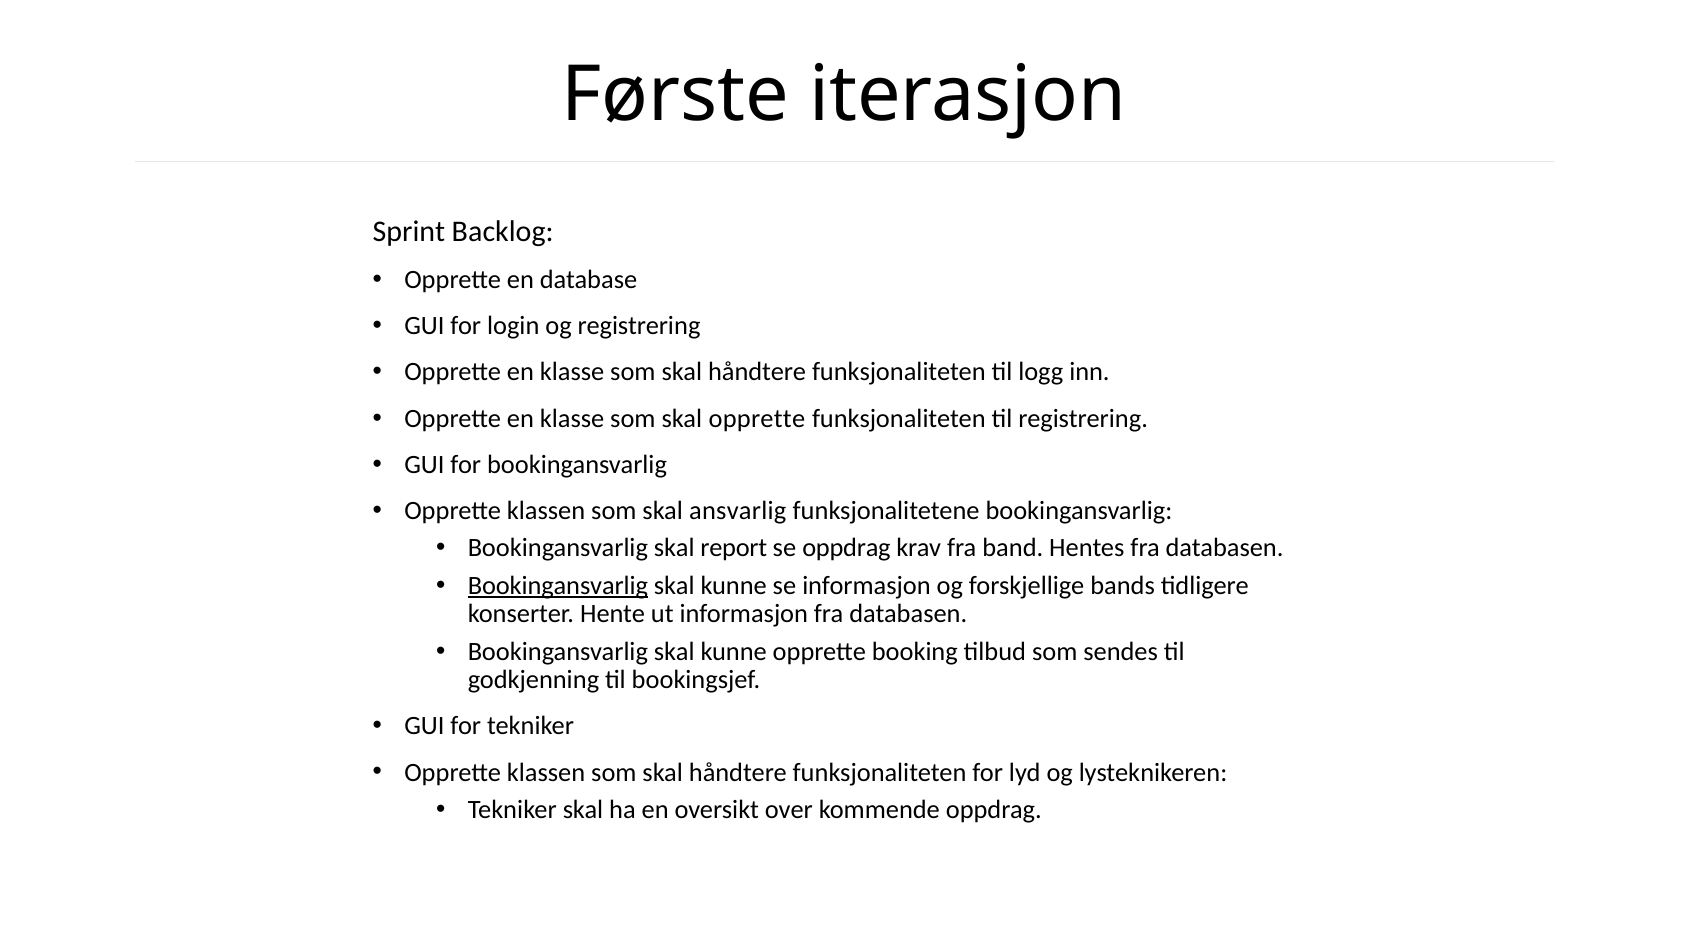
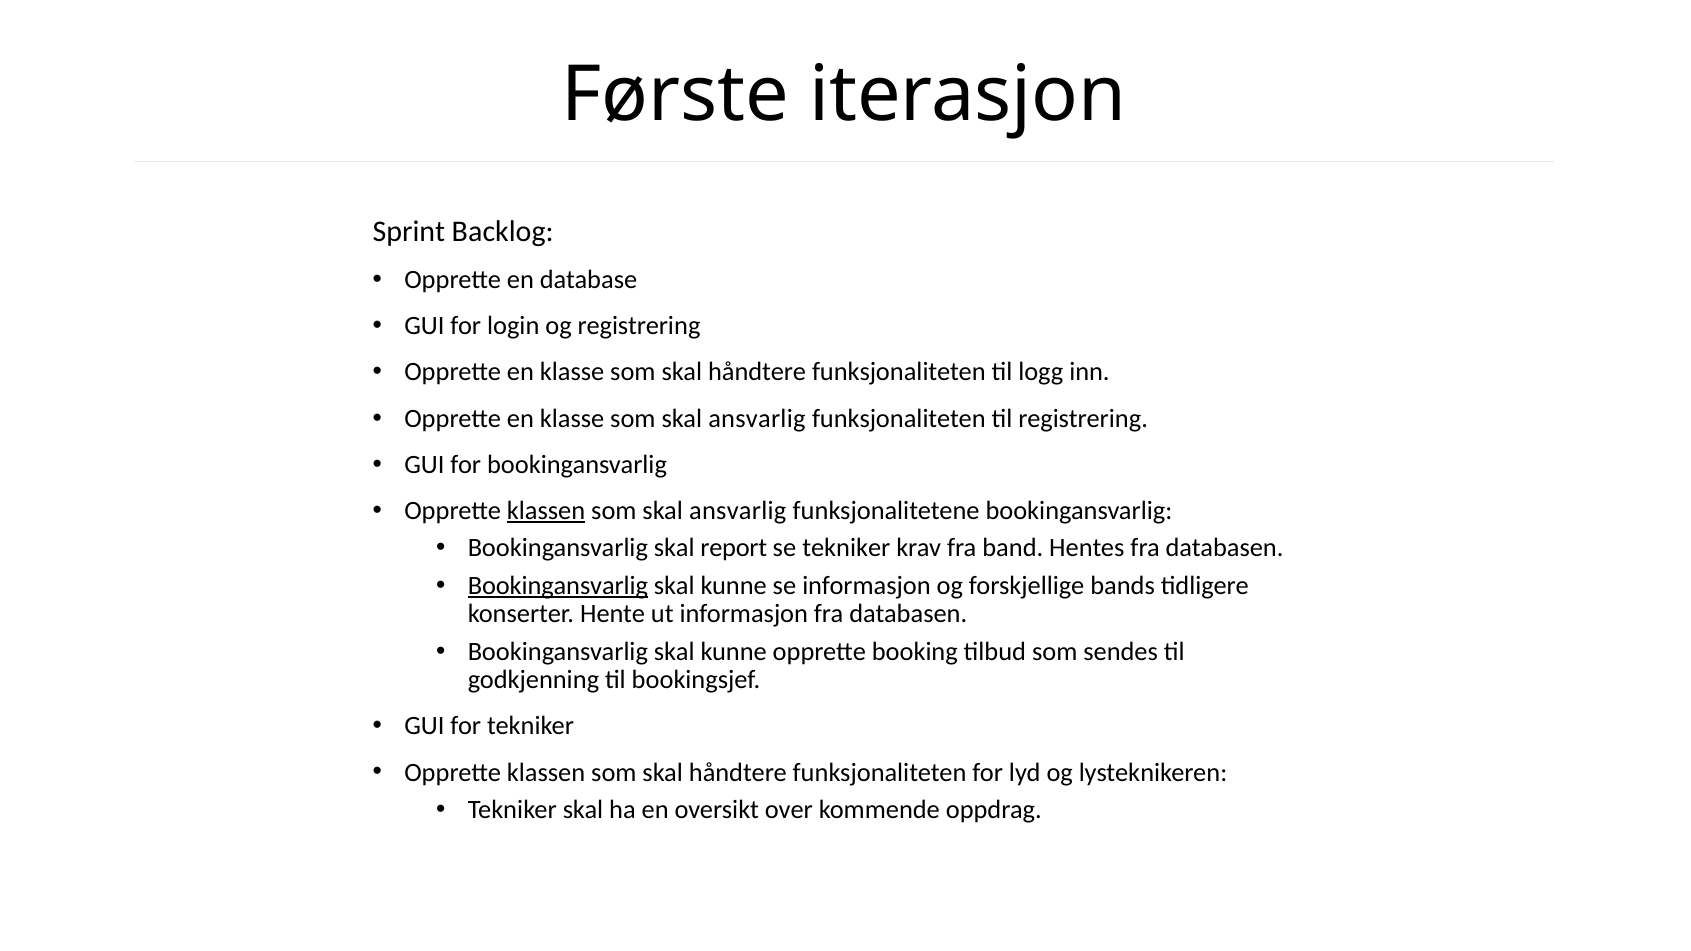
klasse som skal opprette: opprette -> ansvarlig (757, 419)
klassen underline: none -> present (546, 511)
se oppdrag: oppdrag -> tekniker (846, 548)
